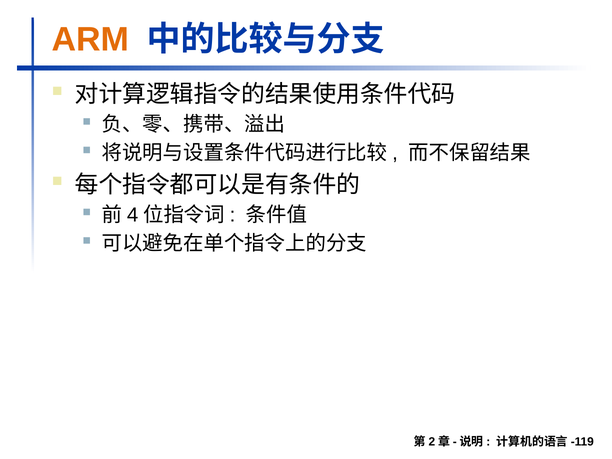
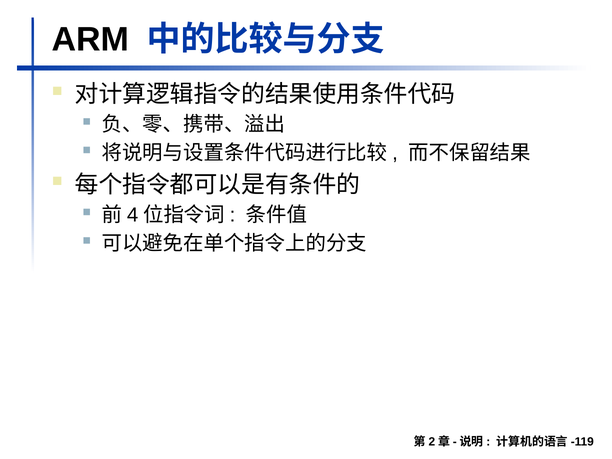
ARM colour: orange -> black (91, 40)
